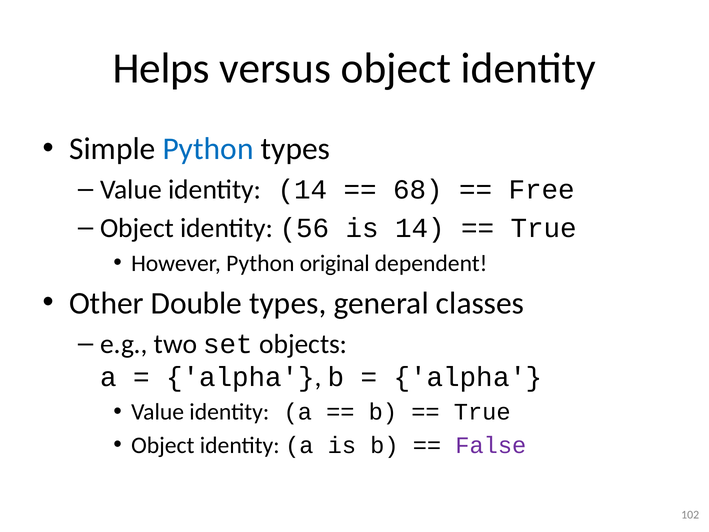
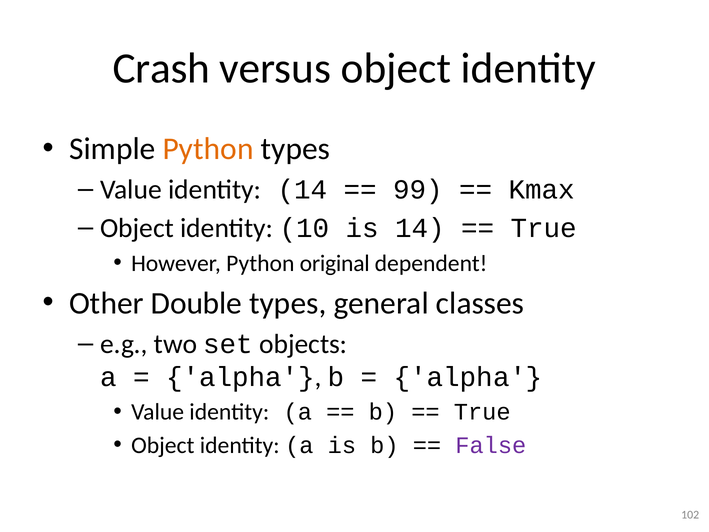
Helps: Helps -> Crash (161, 69)
Python colour: blue -> orange (208, 149)
68: 68 -> 99 (418, 189)
Free: Free -> Kmax (542, 189)
56: 56 -> 10 (304, 228)
